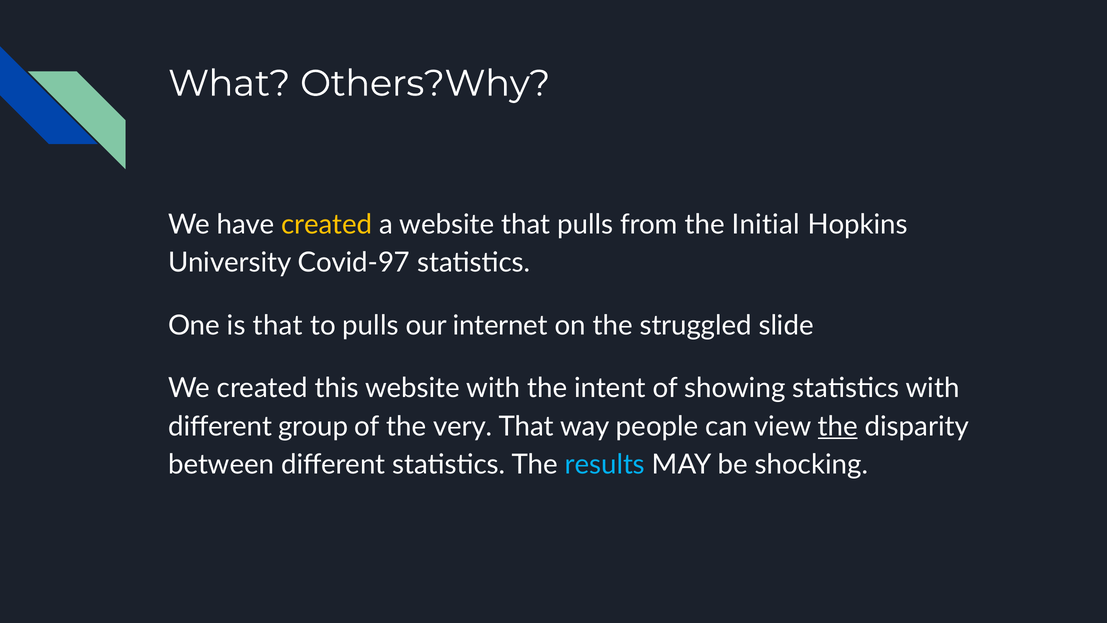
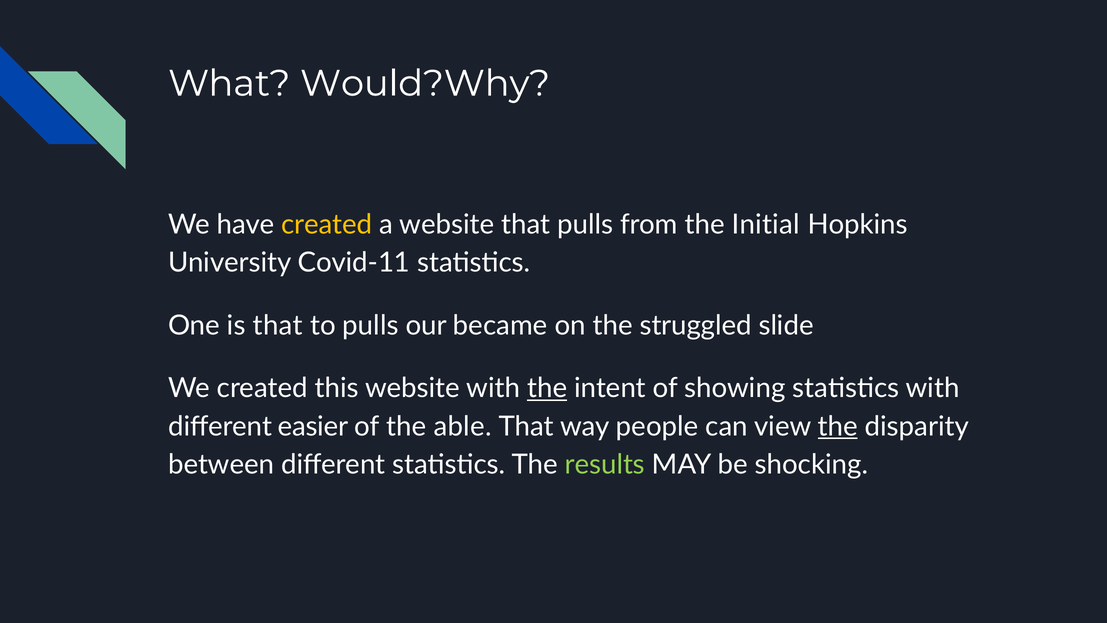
Others?Why: Others?Why -> Would?Why (425, 83)
Covid-97: Covid-97 -> Covid-11 (354, 263)
internet: internet -> became (500, 325)
the underline: none -> present (547, 388)
group: group -> easier (313, 426)
very: very -> able (463, 426)
results colour: light blue -> light green (605, 464)
